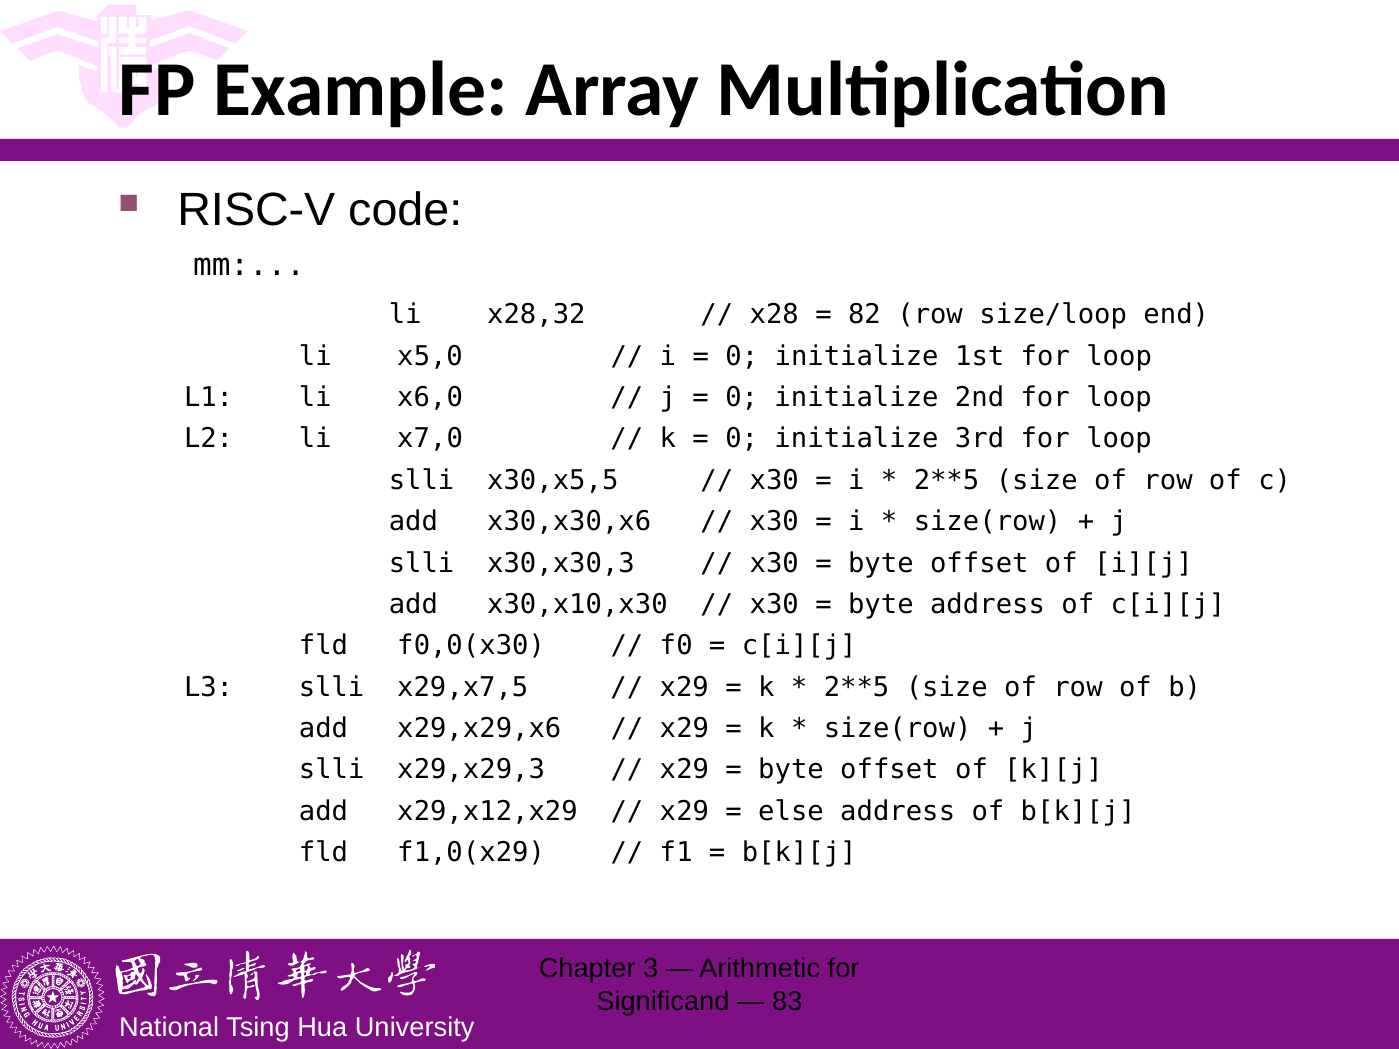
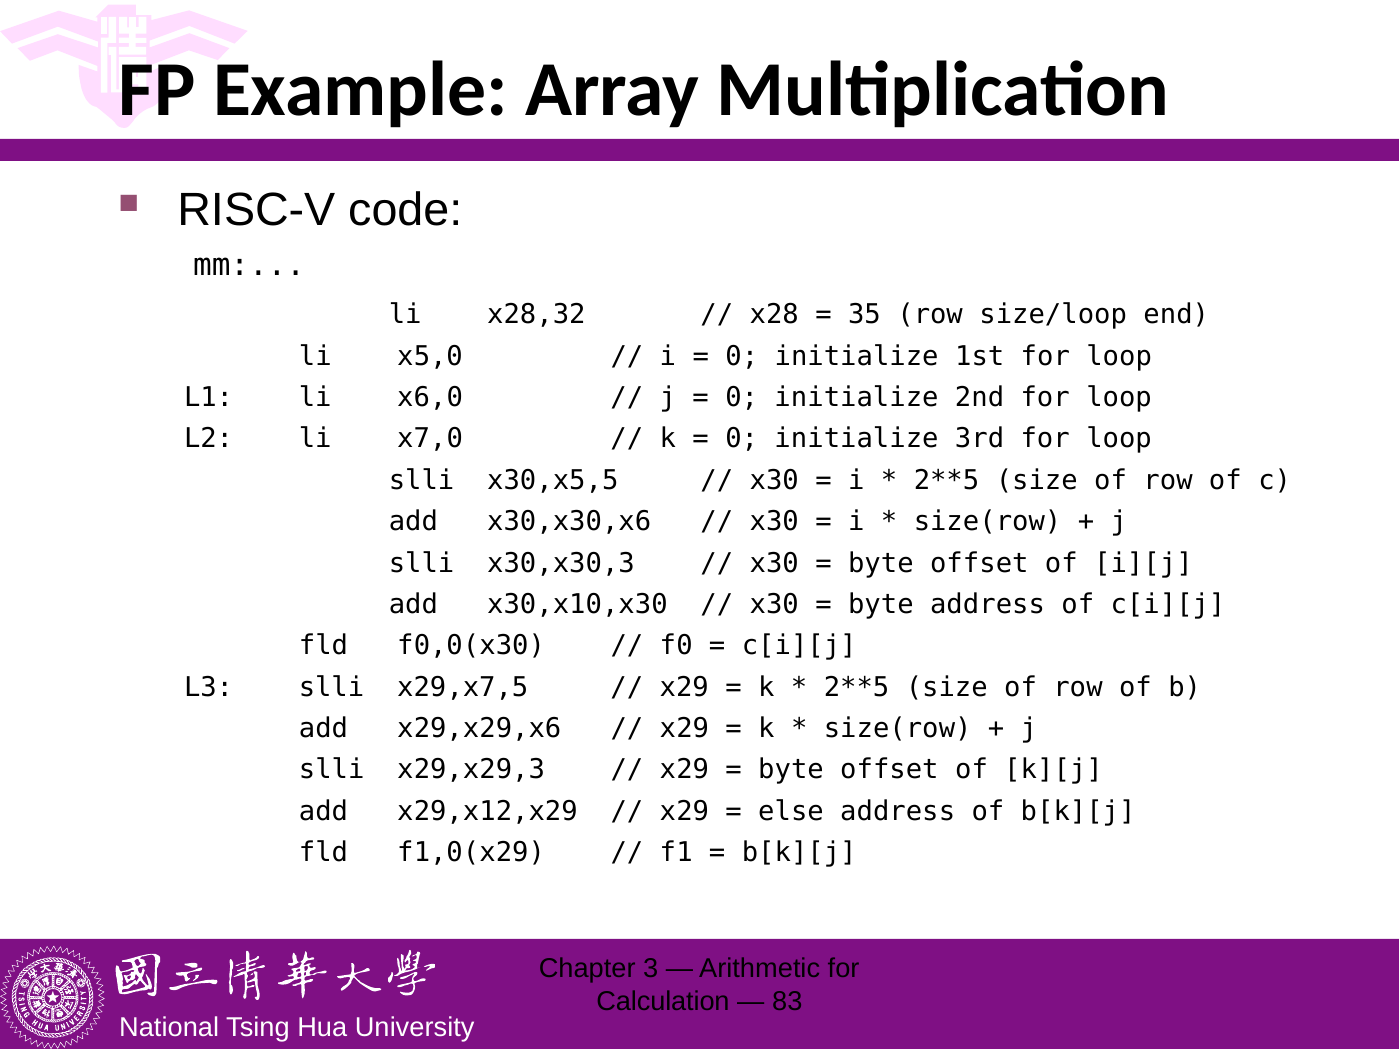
82: 82 -> 35 (864, 314)
Significand: Significand -> Calculation (663, 1002)
